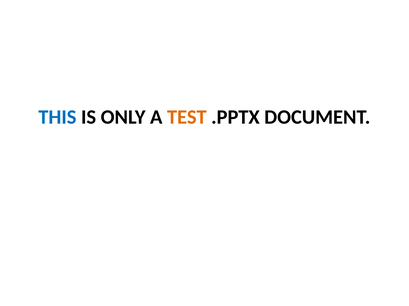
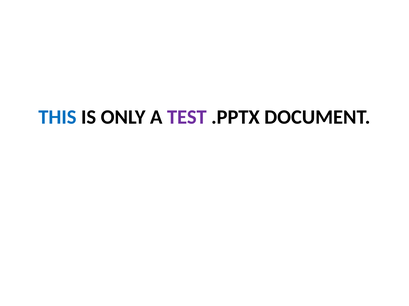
TEST colour: orange -> purple (187, 117)
